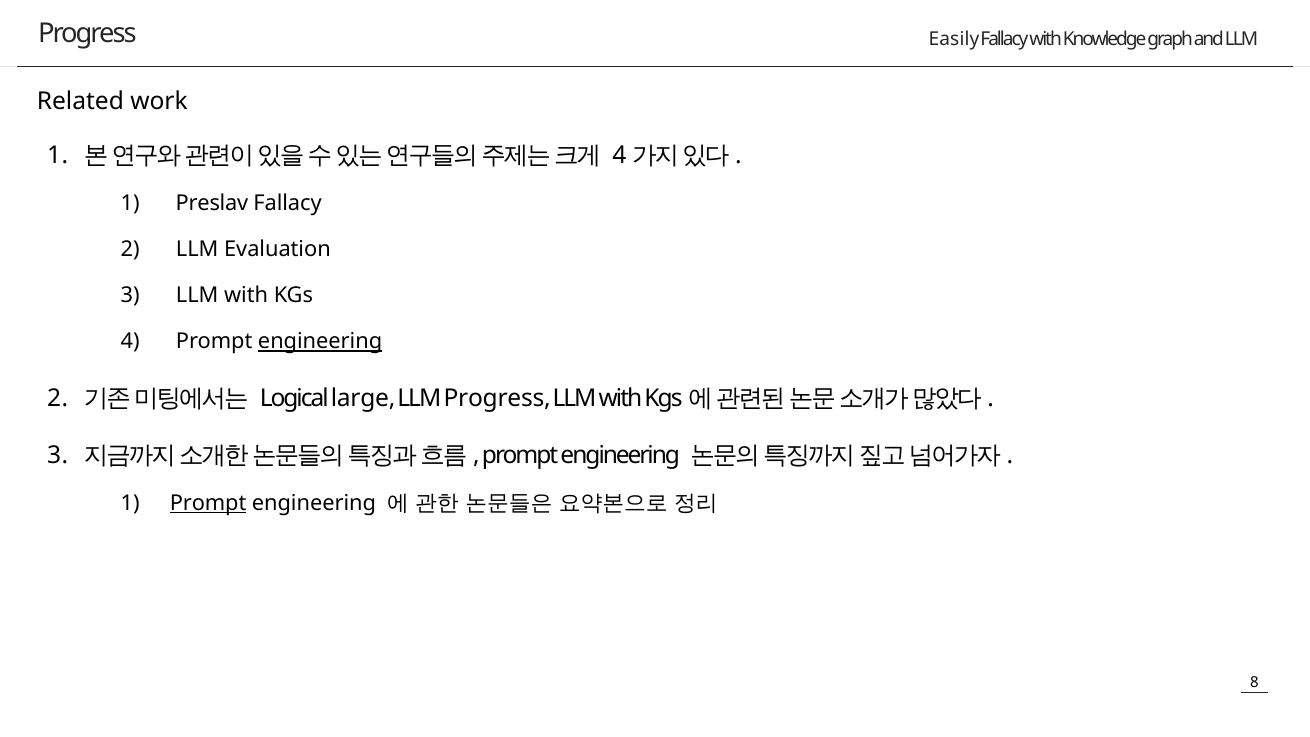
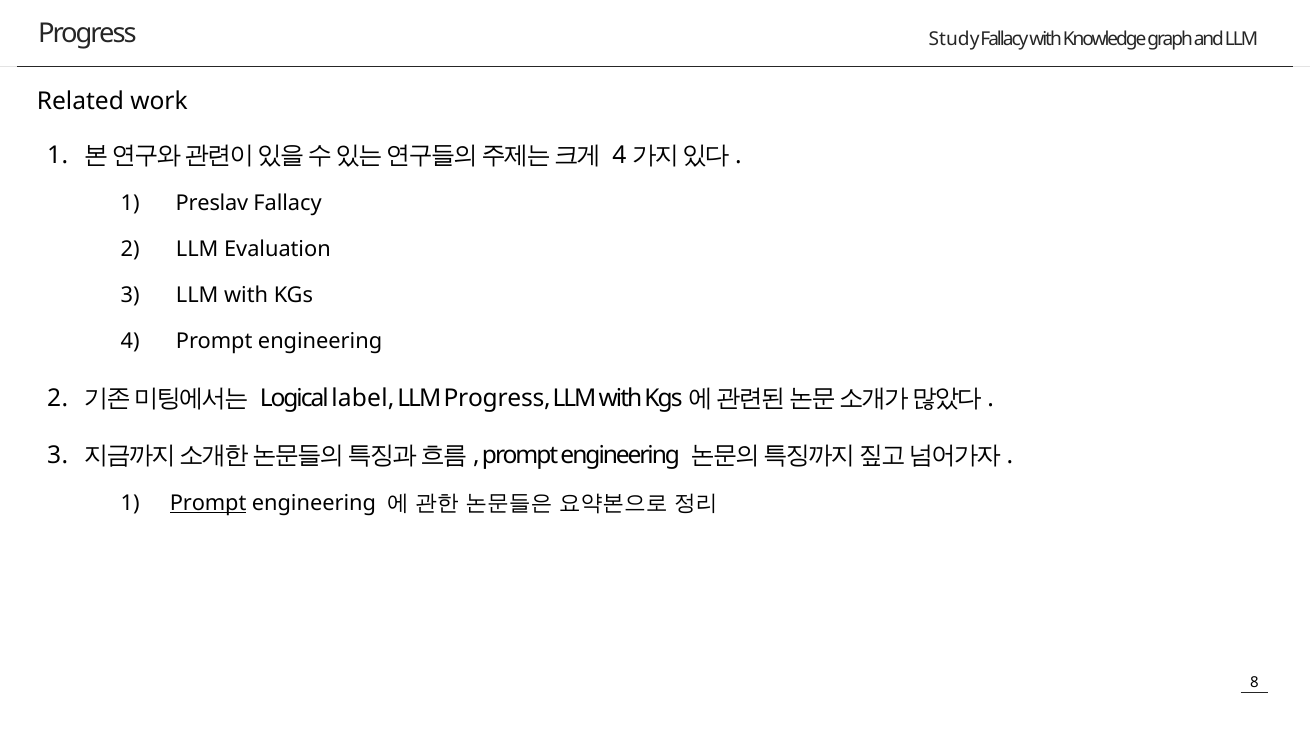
Easily: Easily -> Study (954, 39)
engineering underline: present -> none (320, 342)
large: large -> label (363, 398)
